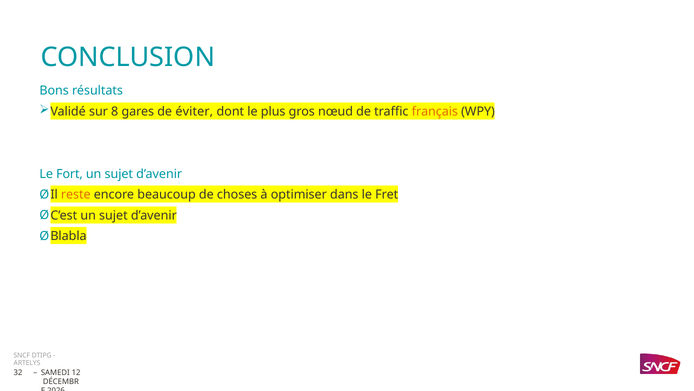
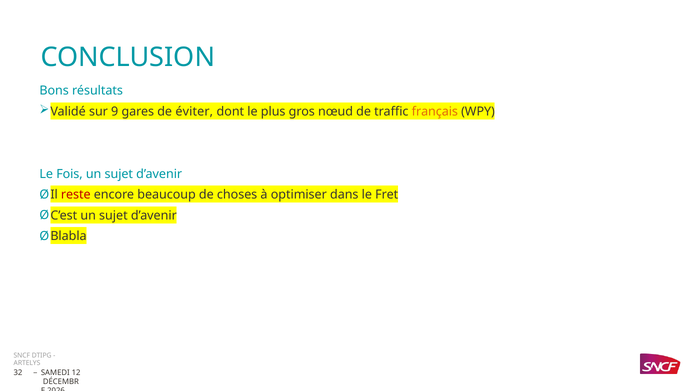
8: 8 -> 9 (115, 111)
Fort: Fort -> Fois (69, 174)
reste colour: orange -> red (76, 194)
